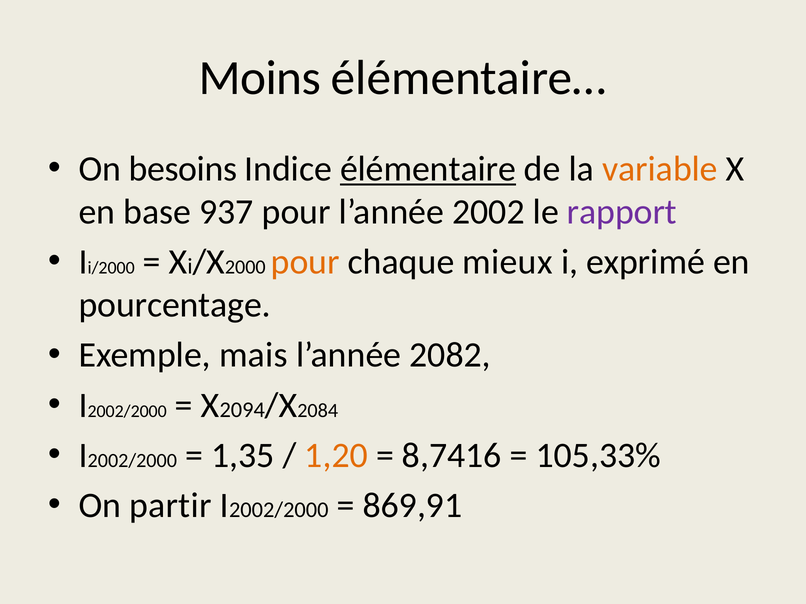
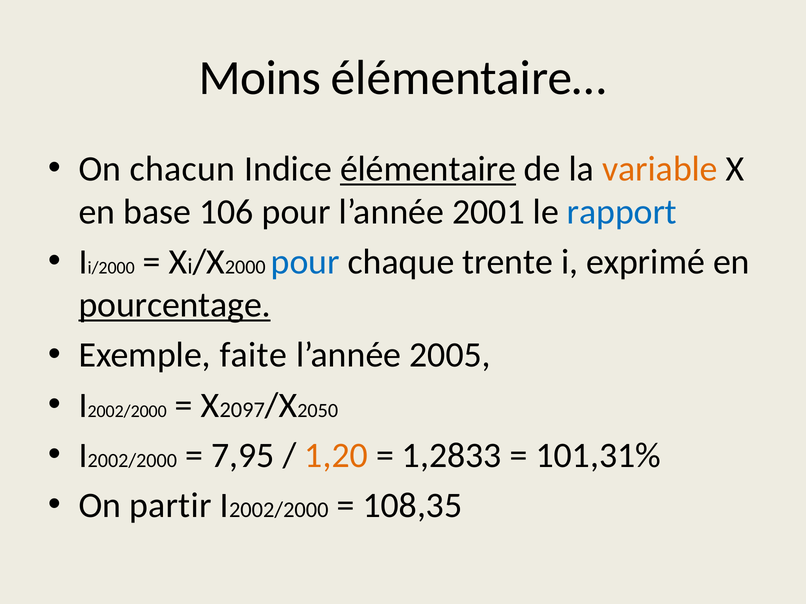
besoins: besoins -> chacun (182, 169)
937: 937 -> 106 (226, 212)
2002: 2002 -> 2001 (488, 212)
rapport colour: purple -> blue (622, 212)
pour colour: orange -> blue (305, 262)
mieux: mieux -> trente (508, 262)
pourcentage underline: none -> present (175, 305)
mais: mais -> faite (253, 355)
2082: 2082 -> 2005 (450, 355)
2094: 2094 -> 2097 (242, 410)
2084: 2084 -> 2050 (318, 411)
1,35: 1,35 -> 7,95 (243, 456)
8,7416: 8,7416 -> 1,2833 (452, 456)
105,33%: 105,33% -> 101,31% (598, 456)
869,91: 869,91 -> 108,35 (412, 506)
